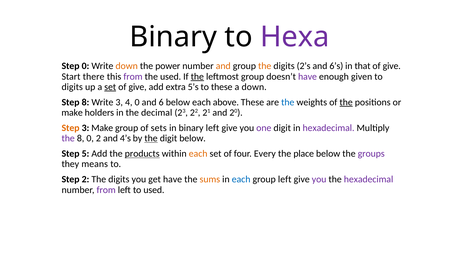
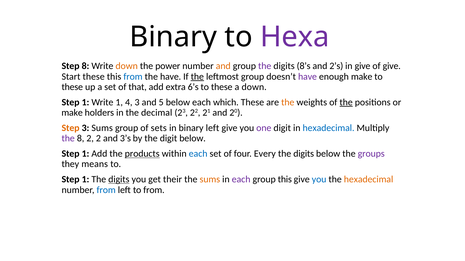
Step 0: 0 -> 8 (85, 66)
the colour: orange -> purple (265, 66)
2’s: 2’s -> 8’s (304, 66)
6’s: 6’s -> 2’s (336, 66)
in that: that -> give (363, 66)
Start there: there -> these (94, 77)
from colour: purple -> blue (133, 77)
the used: used -> have (171, 77)
enough given: given -> make (362, 77)
digits: digits -> these (72, 87)
set underline: present -> none (110, 87)
give: give -> that (138, 87)
5’s: 5’s -> 6’s (193, 87)
8: 8 -> 1 (85, 102)
Write 3: 3 -> 1 (119, 102)
4 0: 0 -> 3 (137, 102)
6: 6 -> 5 (161, 102)
above: above -> which (226, 102)
the colour: blue -> orange (288, 102)
3 Make: Make -> Sums (102, 128)
hexadecimal colour: purple -> blue (329, 128)
8 0: 0 -> 2 (90, 139)
4’s: 4’s -> 3’s (125, 139)
the underline: present -> none (151, 139)
5: 5 -> 1 (85, 154)
each colour: orange -> blue (198, 154)
place: place -> digits (304, 154)
2: 2 -> 1 (85, 180)
digits underline: none -> present (119, 180)
get have: have -> their (173, 180)
each colour: blue -> purple (241, 180)
group left: left -> this (285, 180)
you colour: purple -> blue (319, 180)
hexadecimal colour: purple -> orange (369, 180)
from colour: purple -> blue (106, 190)
to used: used -> from (154, 190)
